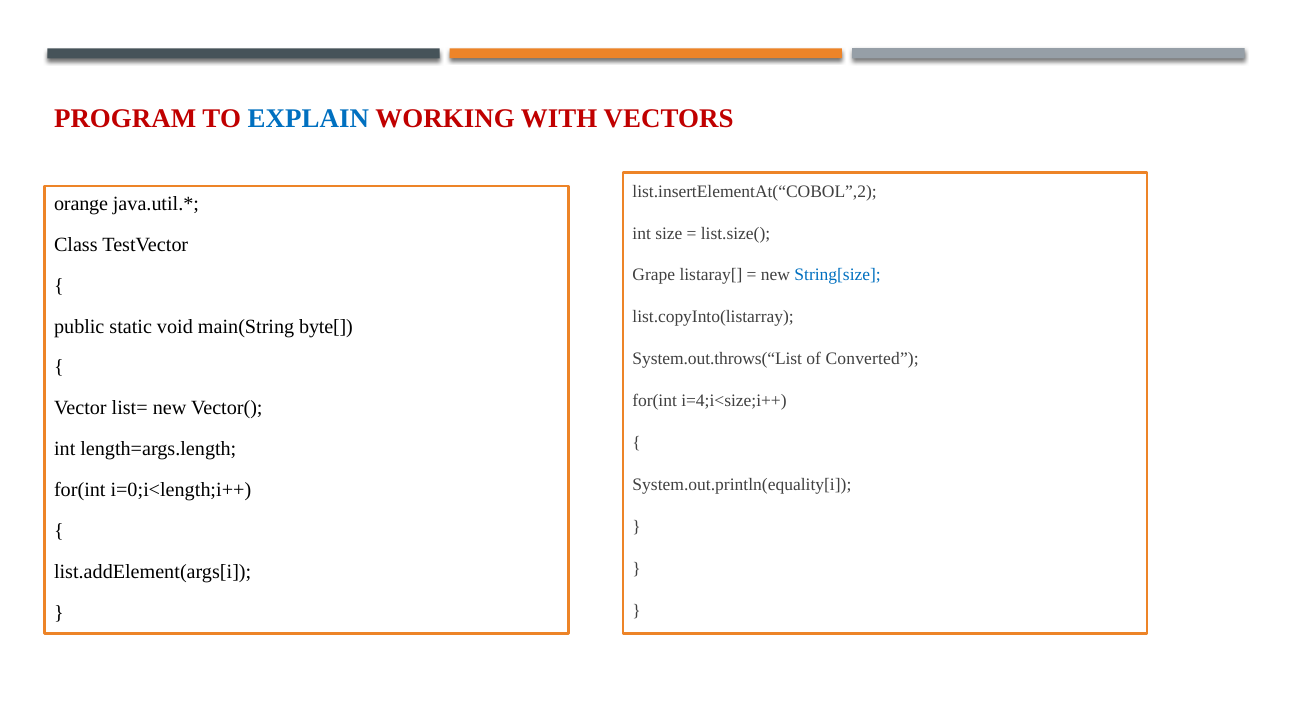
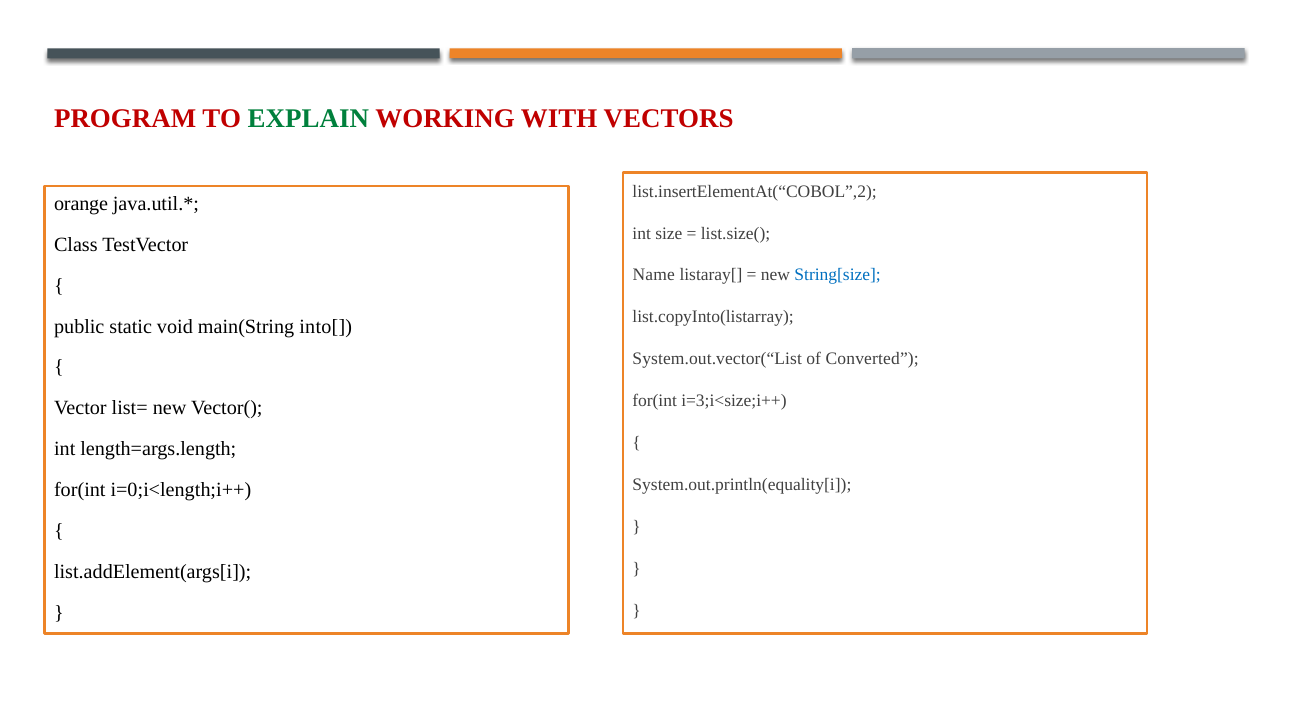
EXPLAIN colour: blue -> green (308, 118)
Grape: Grape -> Name (654, 275)
byte[: byte[ -> into[ (326, 326)
System.out.throws(“List: System.out.throws(“List -> System.out.vector(“List (717, 359)
i=4;i<size;i++: i=4;i<size;i++ -> i=3;i<size;i++ (734, 401)
